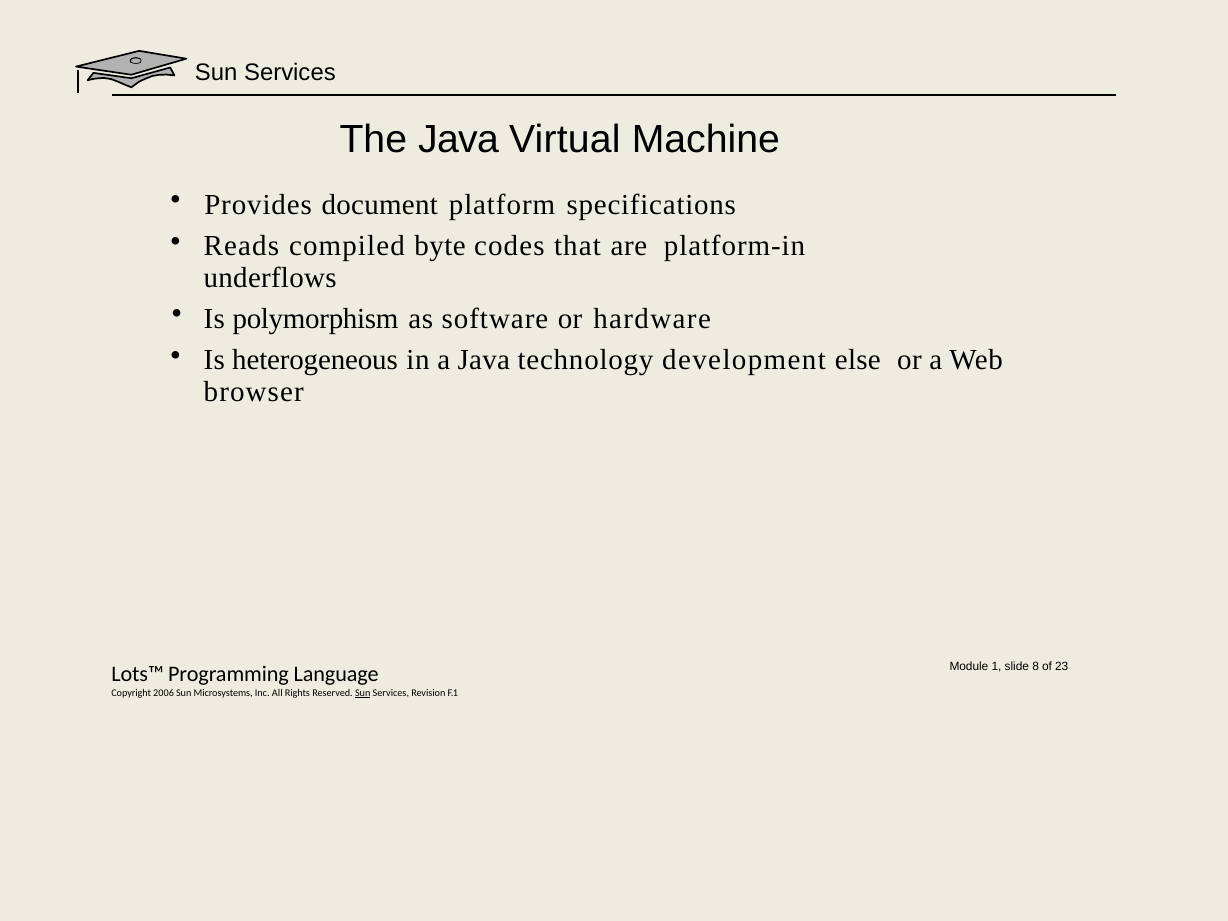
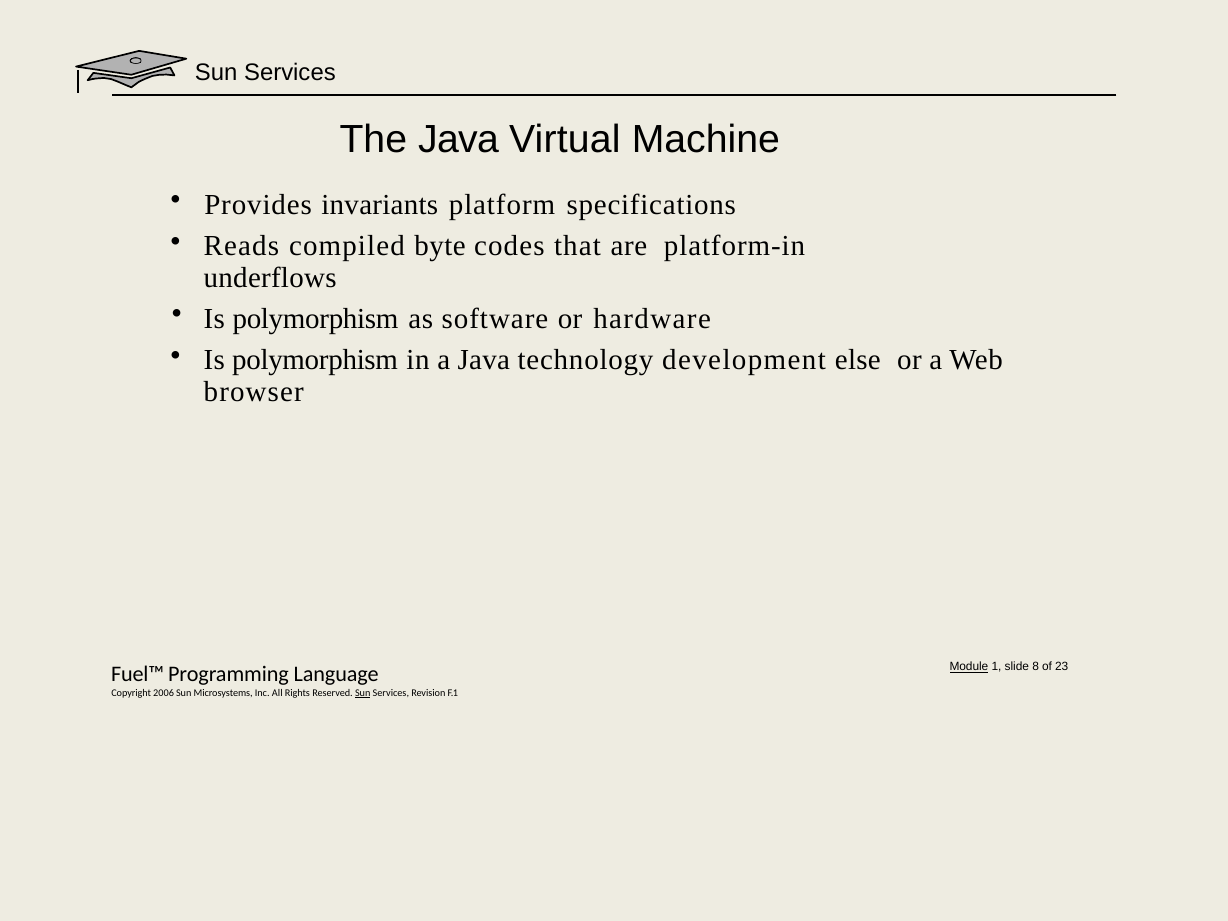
document: document -> invariants (380, 205)
heterogeneous: heterogeneous -> polymorphism (315, 360)
Module underline: none -> present (969, 667)
Lots™: Lots™ -> Fuel™ (138, 674)
